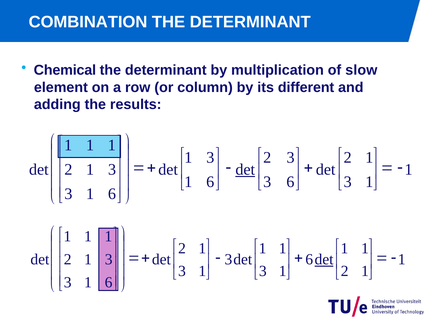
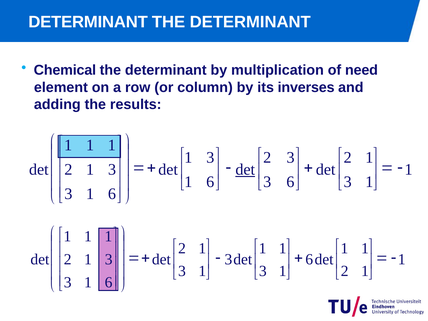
COMBINATION: COMBINATION -> DETERMINANT (88, 22)
slow: slow -> need (362, 70)
different: different -> inverses (306, 87)
det underline: present -> none (324, 260)
